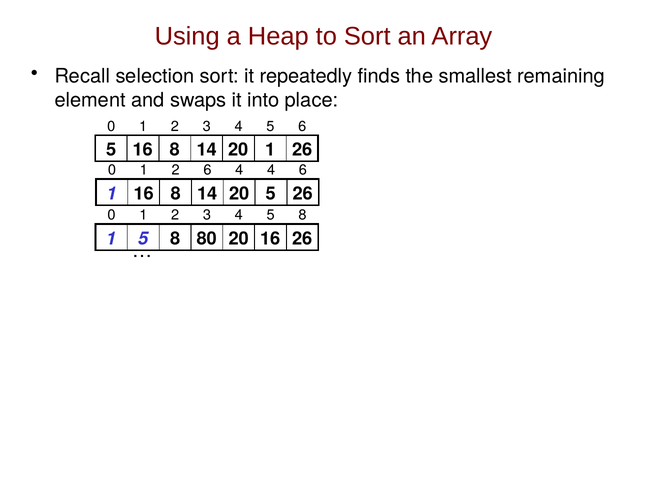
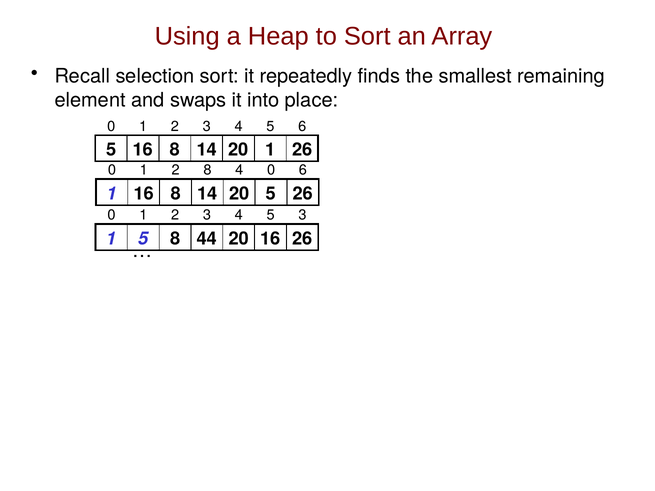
2 6: 6 -> 8 (207, 170)
4 4: 4 -> 0 (271, 170)
4 5 8: 8 -> 3 (302, 215)
80: 80 -> 44 (207, 239)
